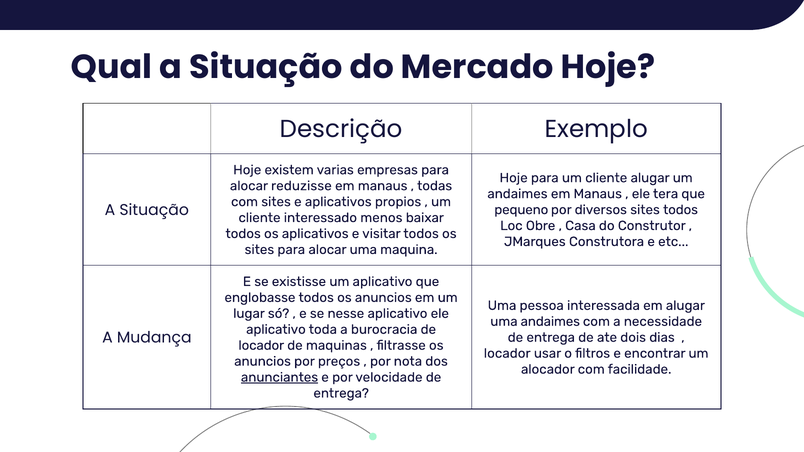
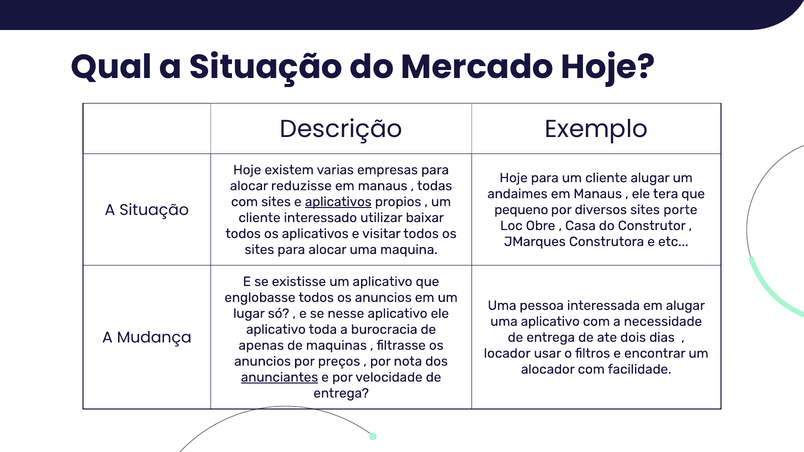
aplicativos underline: none -> present (338, 202)
sites todos: todos -> porte (680, 210)
menos: menos -> utilizar (381, 218)
uma andaimes: andaimes -> aplicativo (550, 322)
locador: locador -> apenas (261, 346)
